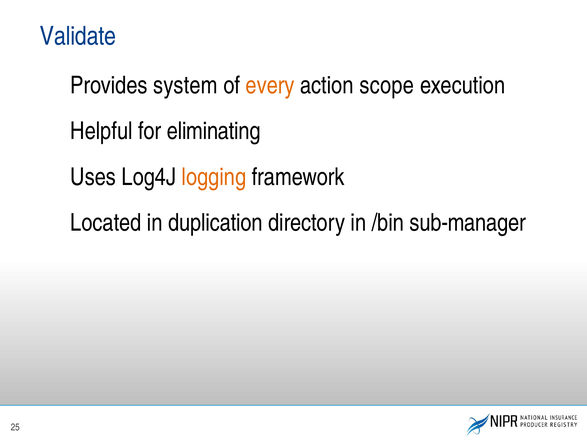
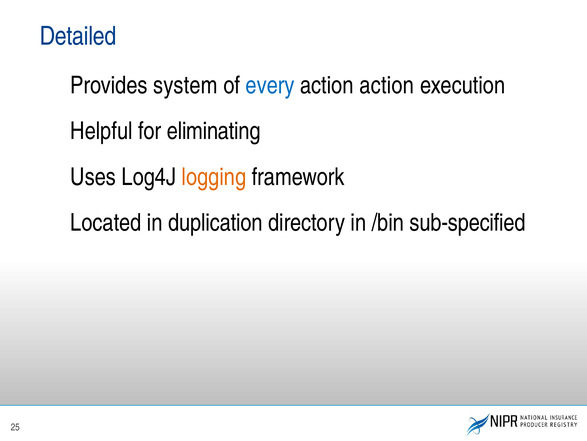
Validate: Validate -> Detailed (78, 36)
every colour: orange -> blue (270, 85)
action scope: scope -> action (387, 85)
sub-manager: sub-manager -> sub-specified (468, 222)
